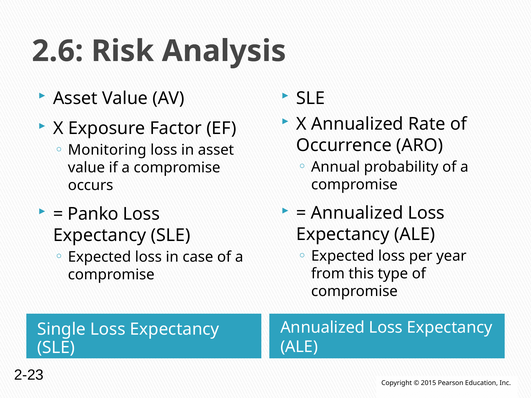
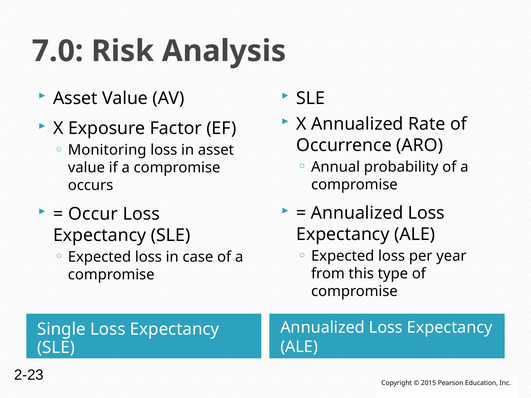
2.6: 2.6 -> 7.0 (58, 51)
Panko: Panko -> Occur (93, 214)
